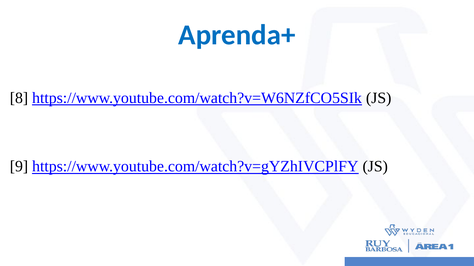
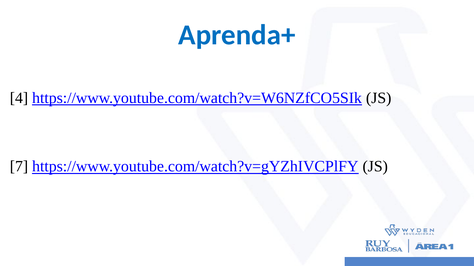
8: 8 -> 4 (19, 98)
9: 9 -> 7 (19, 167)
